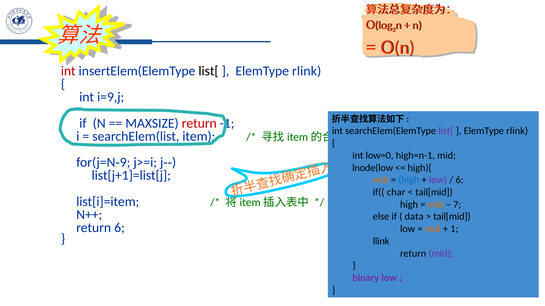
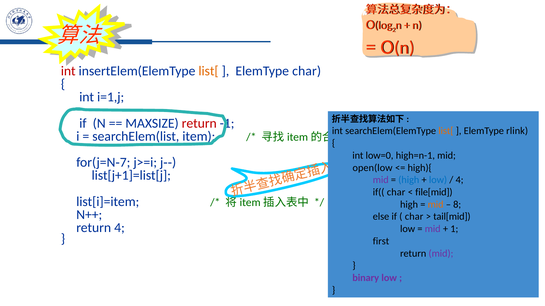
list[ colour: black -> orange (209, 71)
rlink: rlink -> char (307, 71)
i=9,j: i=9,j -> i=1,j (111, 97)
list[ colour: purple -> orange (446, 131)
9: 9 -> 7 (125, 163)
lnode(low: lnode(low -> open(low (373, 168)
mid colour: orange -> purple (381, 180)
low colour: purple -> blue (438, 180)
6: 6 -> 4 (460, 180)
tail[mid: tail[mid -> file[mid (434, 193)
7: 7 -> 8 (457, 205)
data: data -> char (414, 217)
return 6: 6 -> 4 (119, 228)
mid colour: orange -> purple (433, 229)
llink: llink -> first (381, 242)
